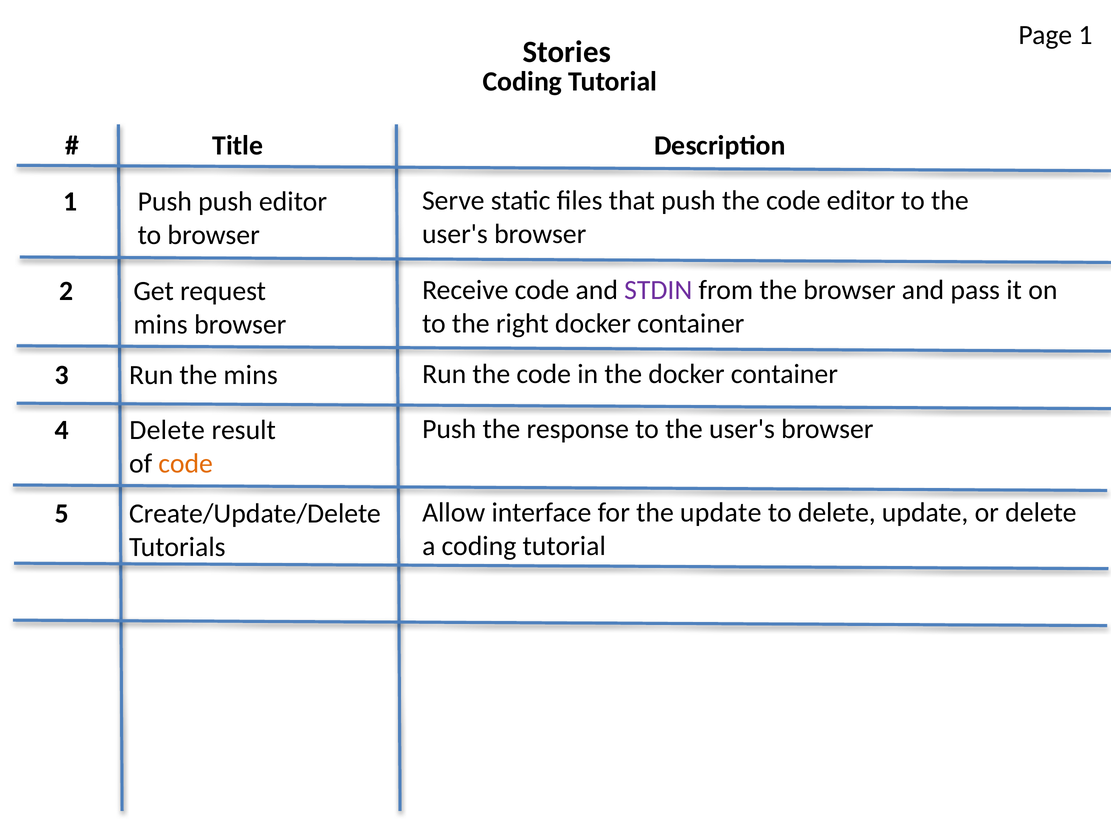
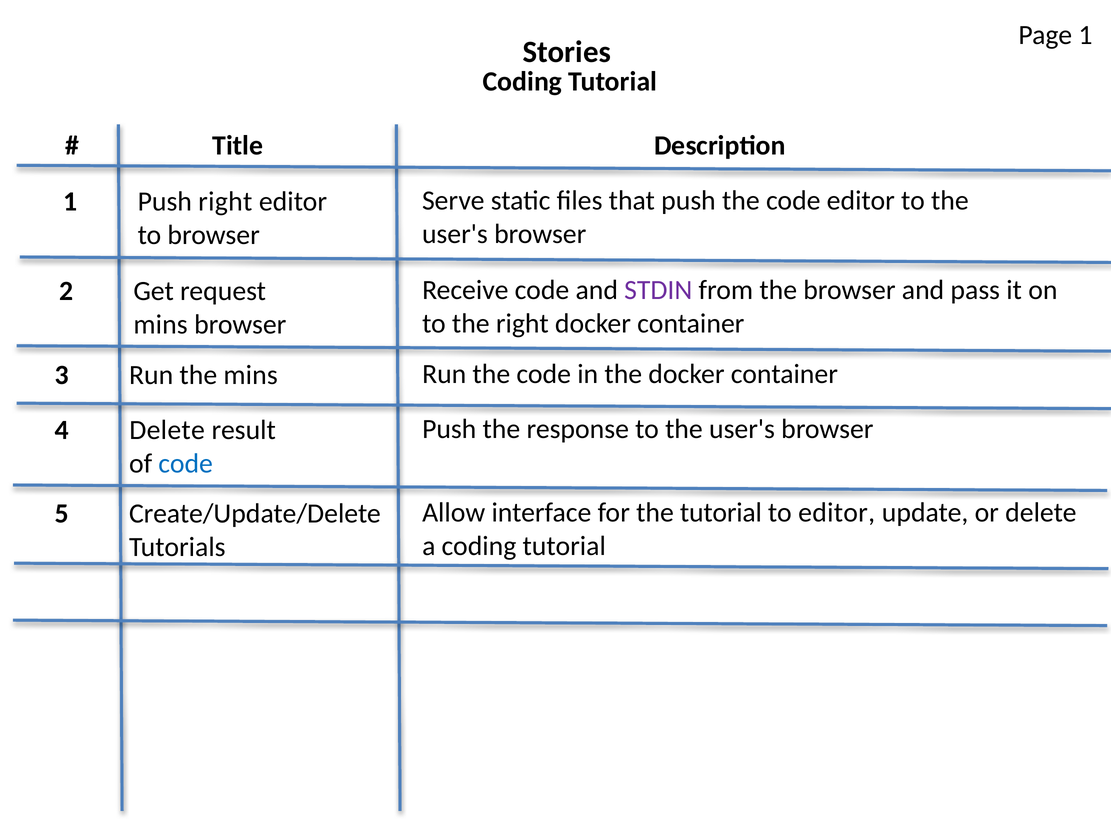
Push push: push -> right (225, 201)
code colour: orange -> blue (186, 463)
the update: update -> tutorial (721, 512)
to delete: delete -> editor (837, 512)
